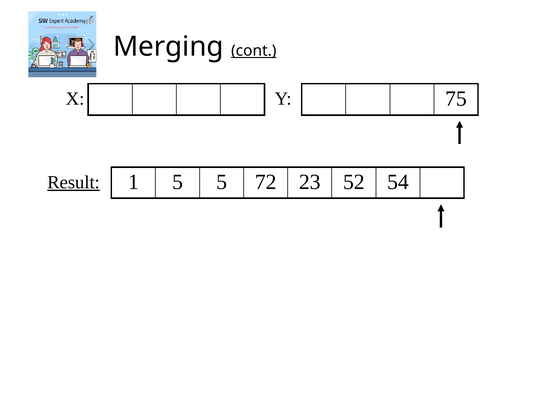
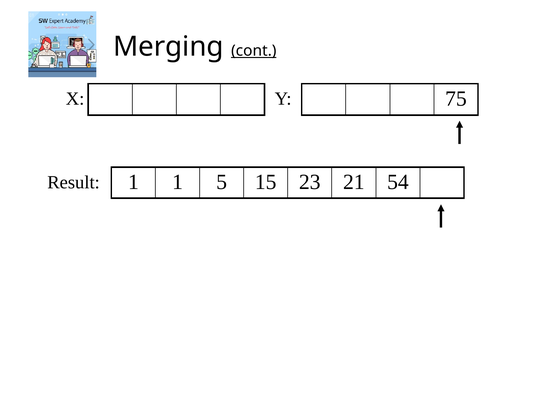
1 5: 5 -> 1 (178, 182)
72: 72 -> 15 (266, 182)
52: 52 -> 21 (354, 182)
Result underline: present -> none (74, 182)
